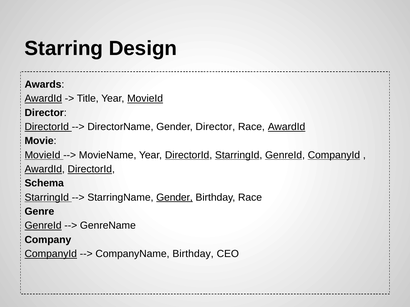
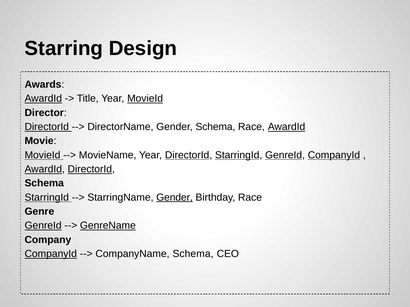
Gender Director: Director -> Schema (215, 127)
GenreName underline: none -> present (108, 226)
CompanyName Birthday: Birthday -> Schema (193, 254)
